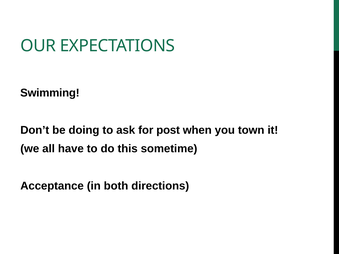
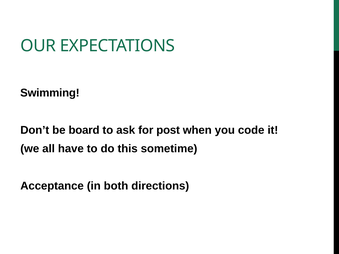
doing: doing -> board (84, 130)
town: town -> code (251, 130)
